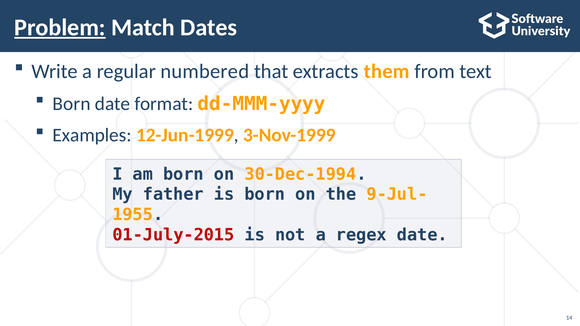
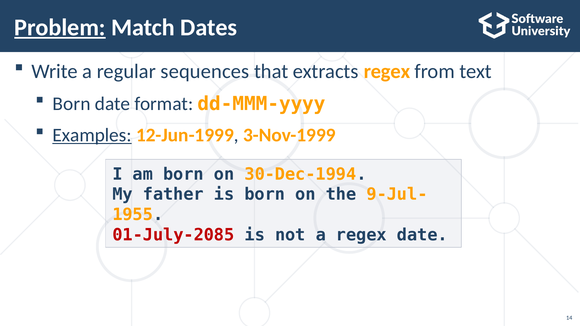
numbered: numbered -> sequences (205, 71)
extracts them: them -> regex (387, 71)
Examples underline: none -> present (92, 135)
01-July-2015: 01-July-2015 -> 01-July-2085 (173, 235)
